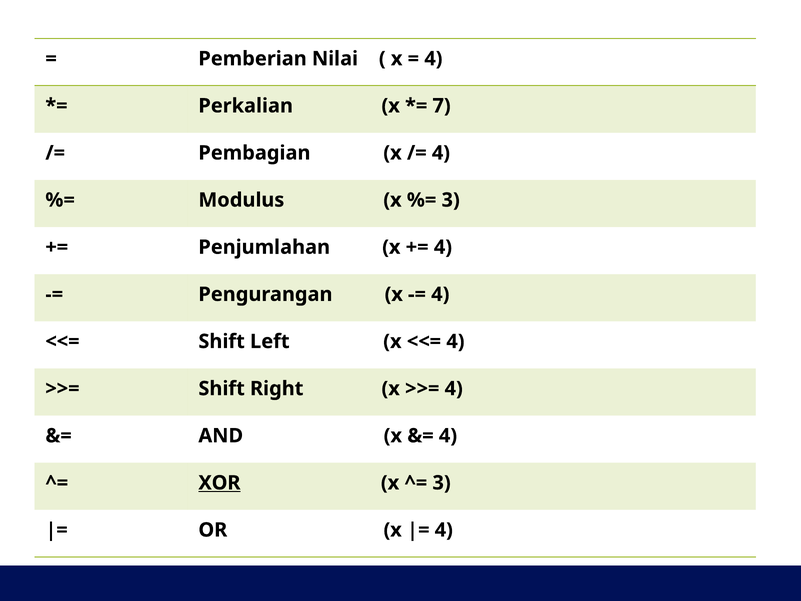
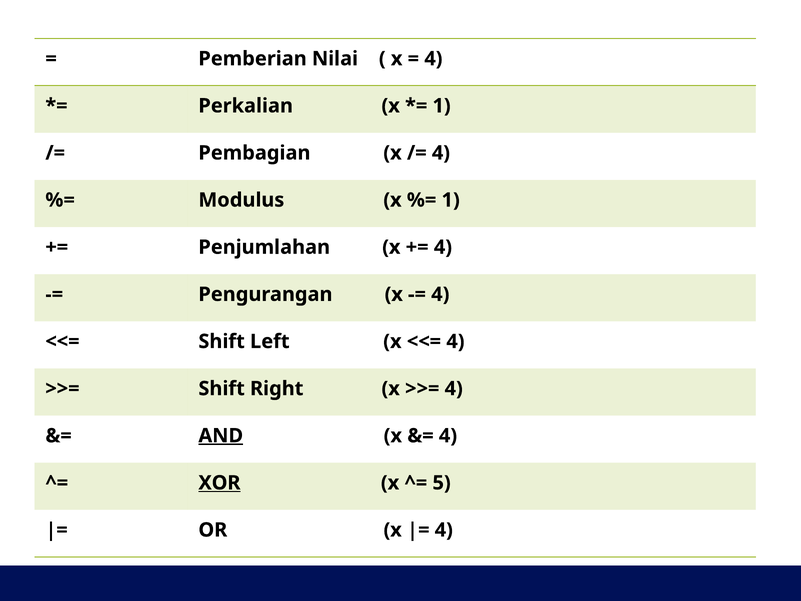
7: 7 -> 1 (442, 106)
3: 3 -> 1 (451, 200)
AND underline: none -> present (221, 436)
3: 3 -> 5 (442, 483)
